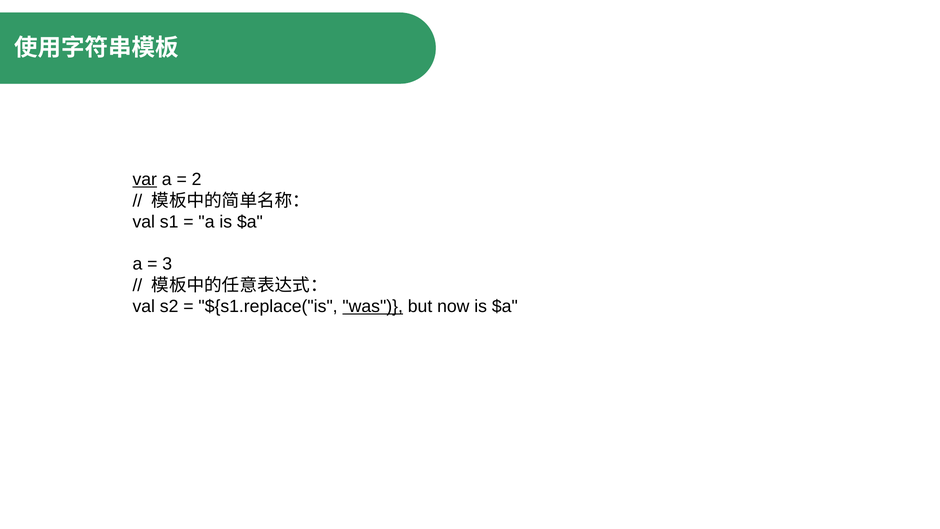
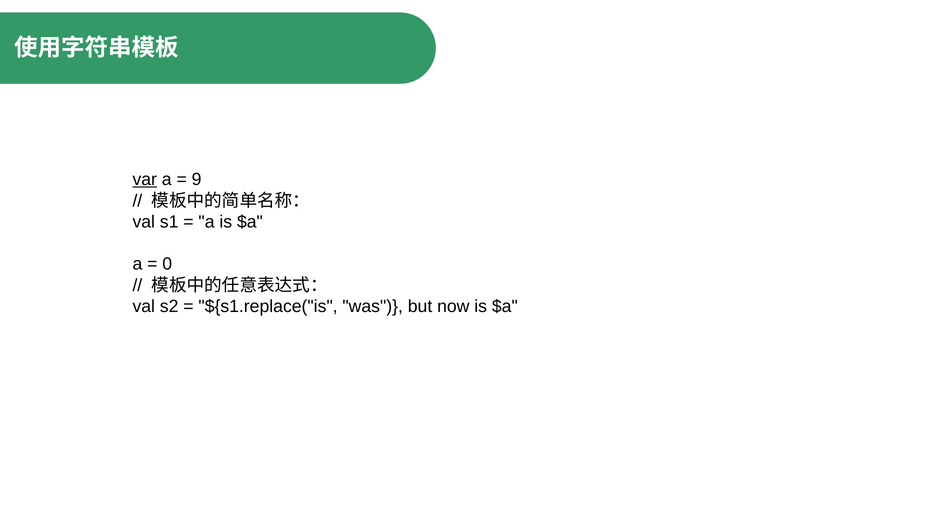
2: 2 -> 9 (197, 179)
3: 3 -> 0 (167, 264)
was underline: present -> none (373, 306)
